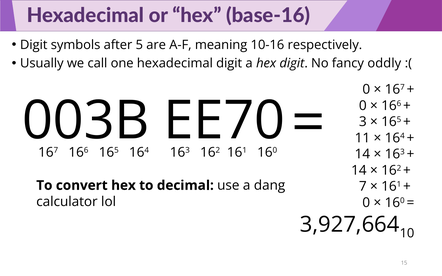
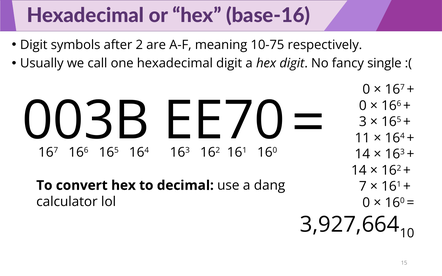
5: 5 -> 2 (139, 45)
10-16: 10-16 -> 10-75 (267, 45)
oddly: oddly -> single (384, 63)
